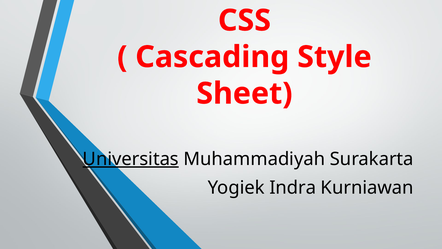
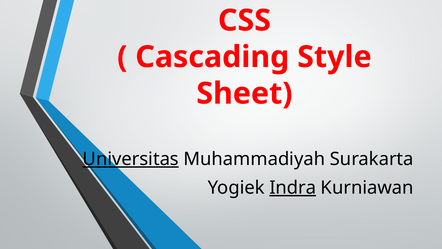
Indra underline: none -> present (293, 187)
